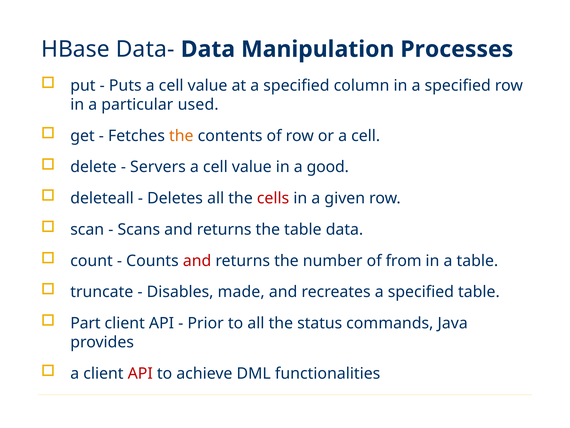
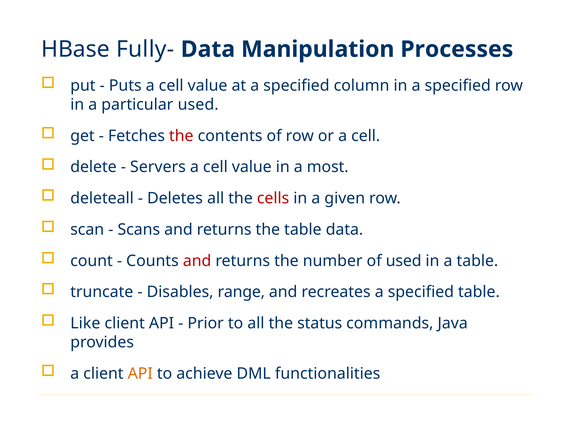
Data-: Data- -> Fully- (145, 49)
the colour: orange -> red (181, 136)
good: good -> most (328, 167)
of from: from -> used (404, 260)
made: made -> range (241, 292)
Part: Part -> Like (85, 323)
API colour: red -> orange (140, 373)
